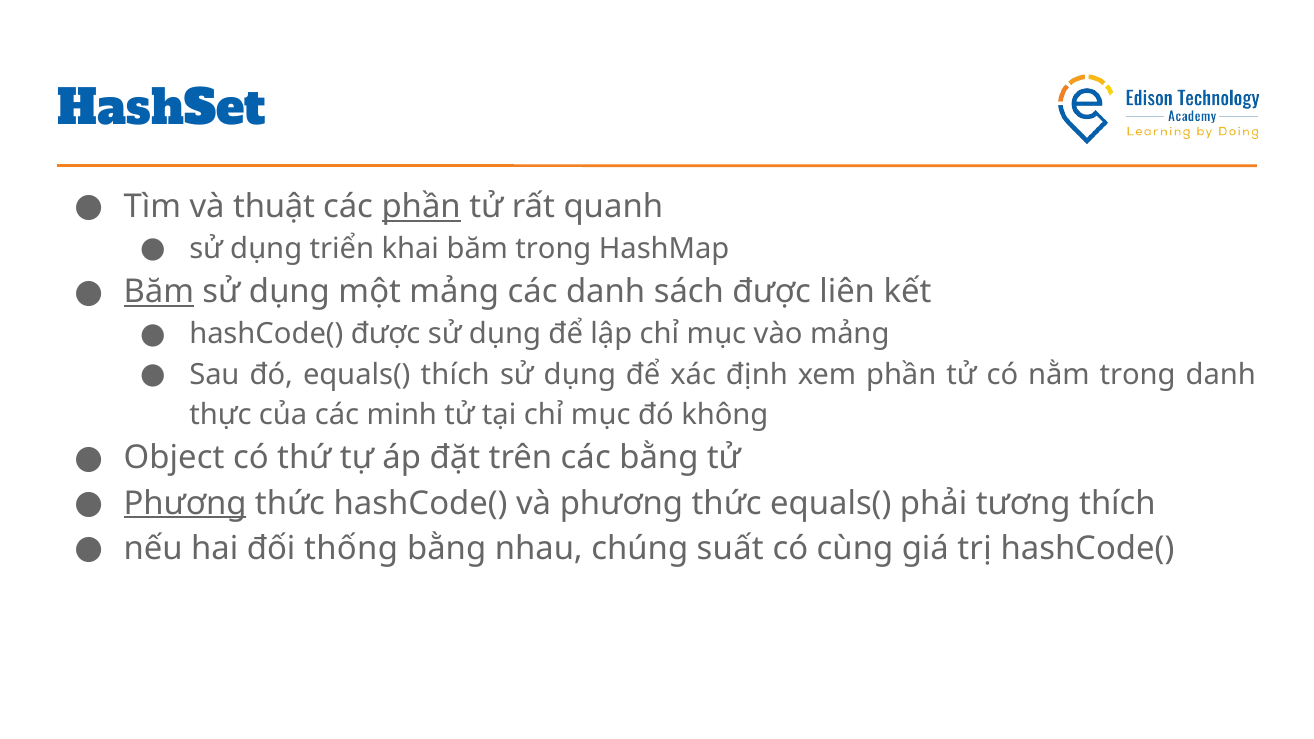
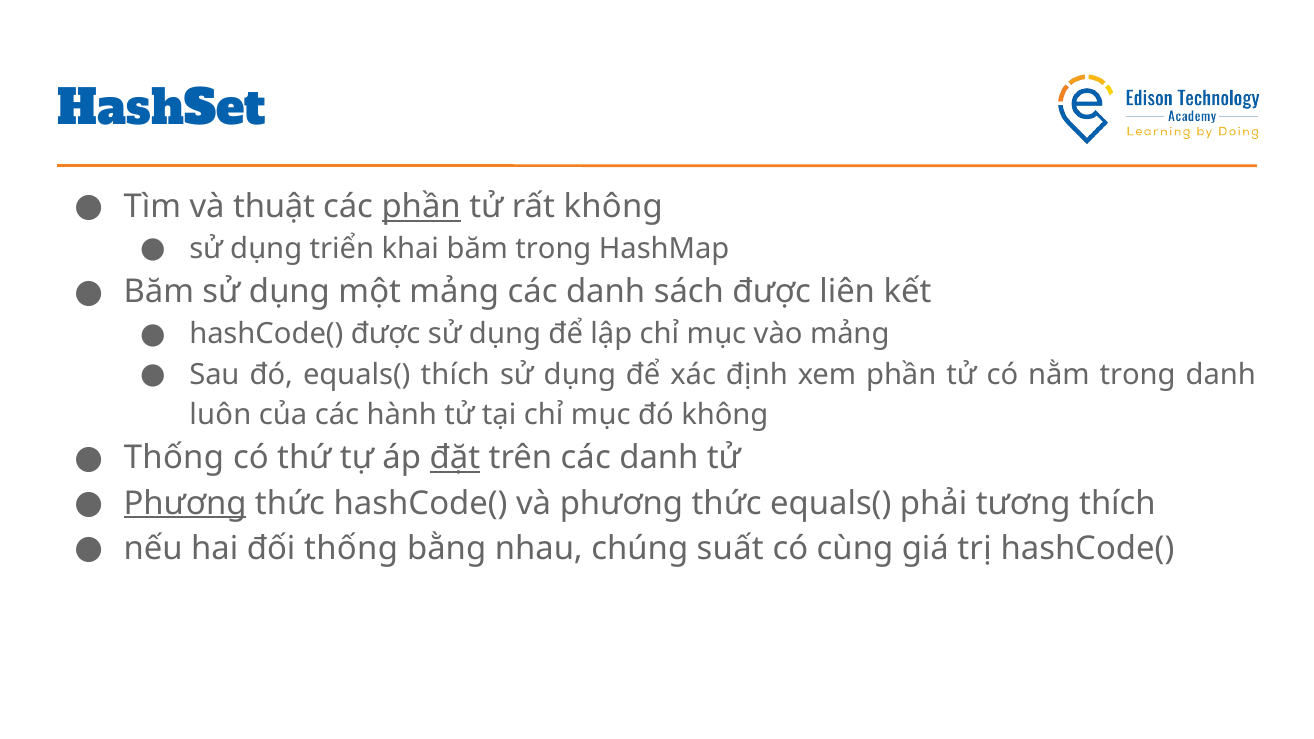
rất quanh: quanh -> không (613, 207)
Băm underline: present -> none (159, 292)
thực: thực -> luôn (220, 415)
minh: minh -> hành (402, 415)
Object: Object -> Thống (174, 458)
đặt underline: none -> present (455, 458)
trên các bằng: bằng -> danh (659, 458)
